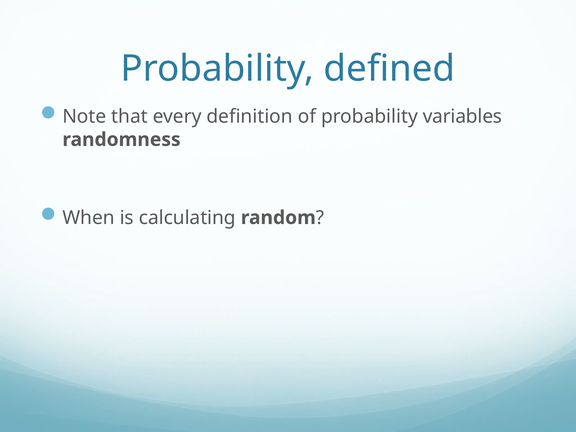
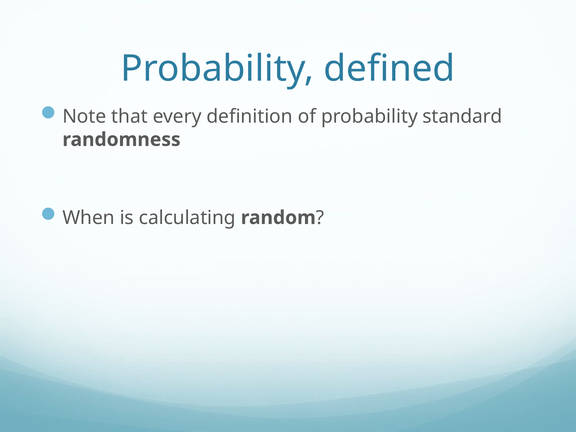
variables: variables -> standard (462, 117)
